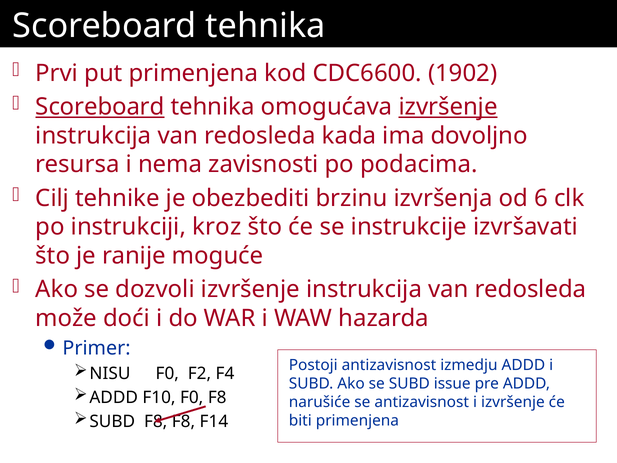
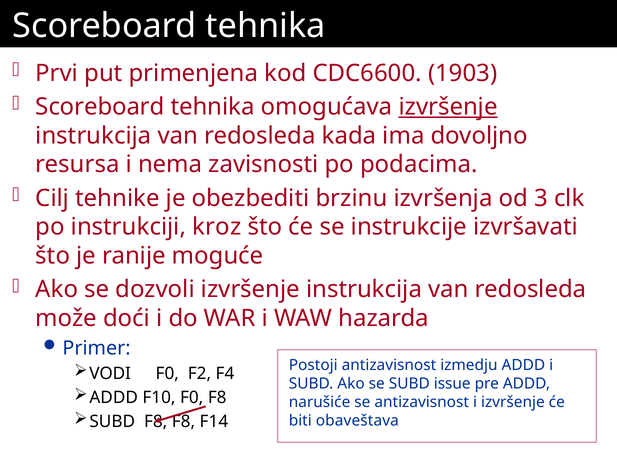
1902: 1902 -> 1903 (463, 73)
Scoreboard underline: present -> none (100, 107)
6: 6 -> 3 (541, 198)
NISU: NISU -> VODI (110, 373)
biti primenjena: primenjena -> obaveštava (357, 421)
